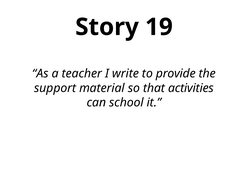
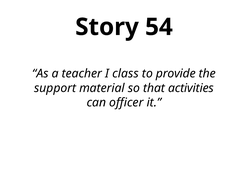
19: 19 -> 54 (159, 27)
write: write -> class (125, 73)
school: school -> officer (126, 103)
